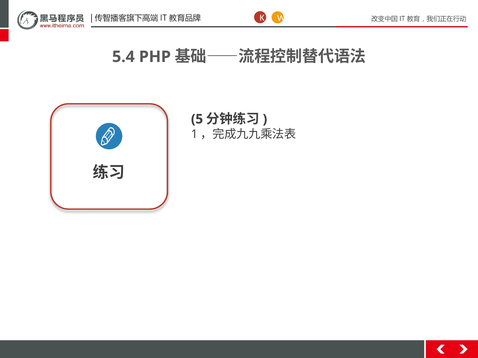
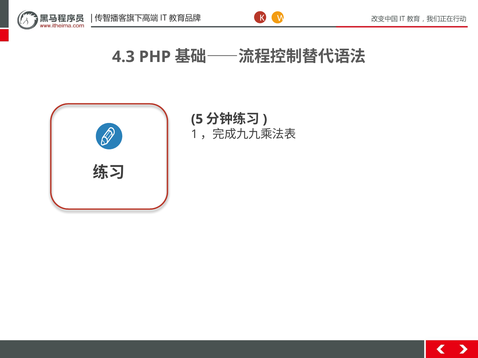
5.4: 5.4 -> 4.3 (123, 57)
